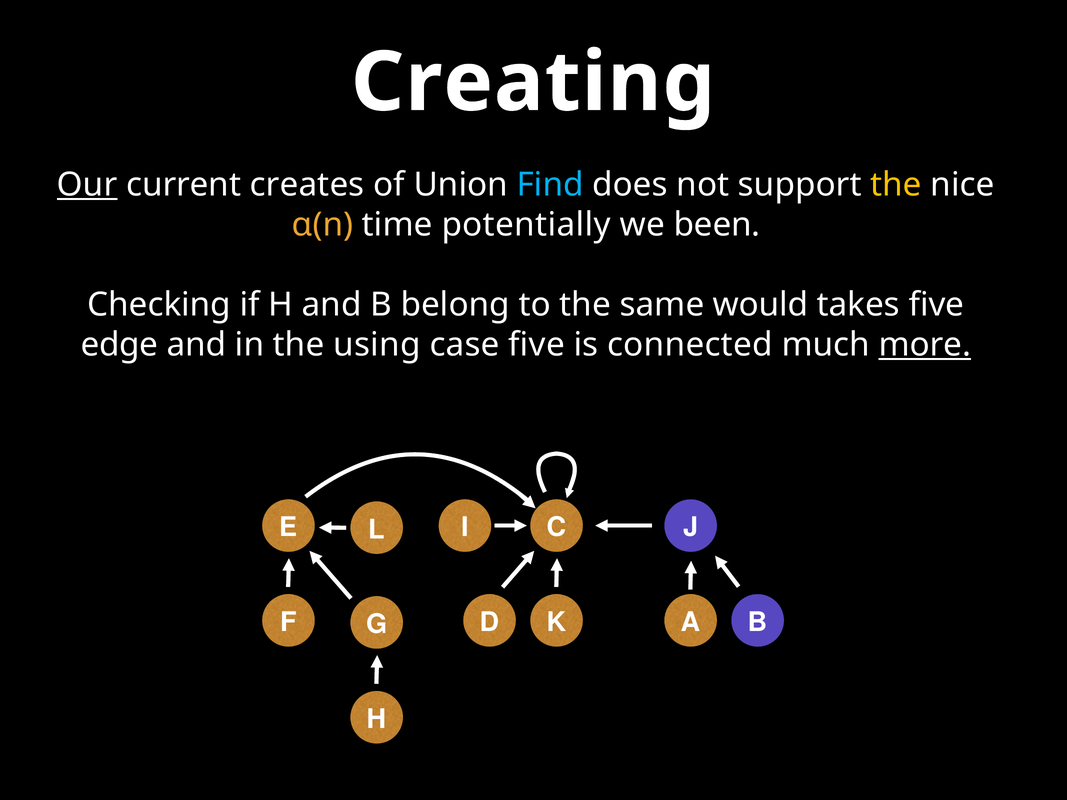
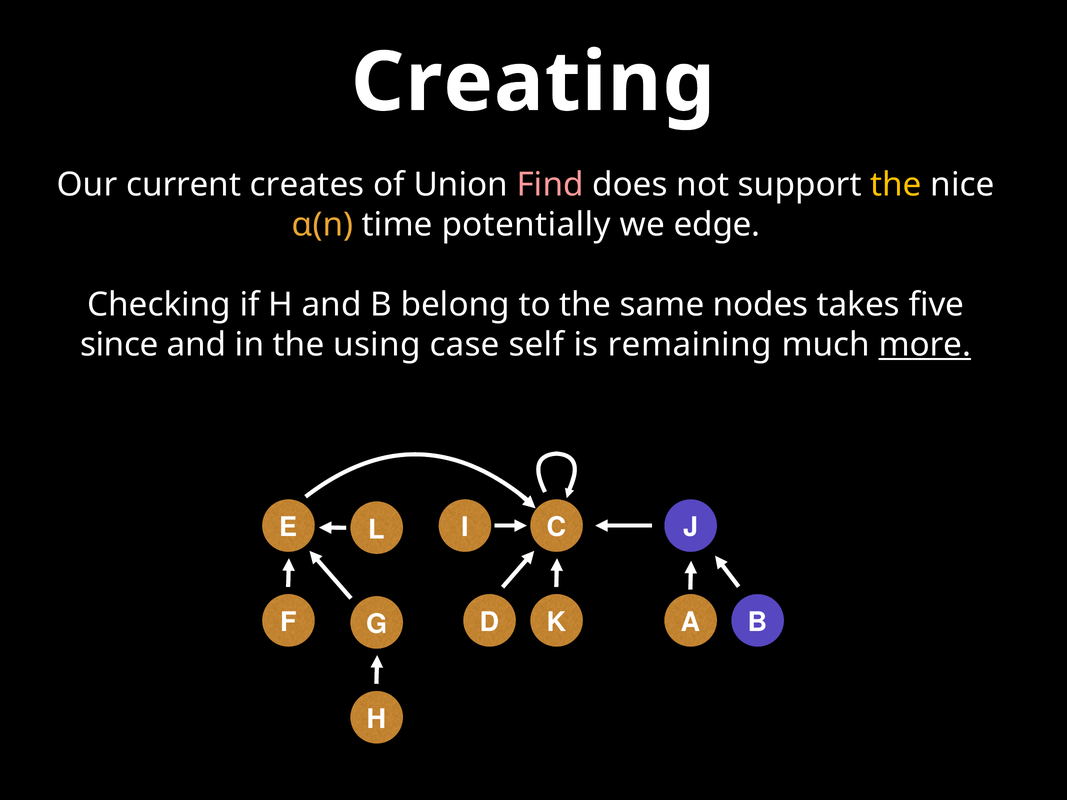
Our underline: present -> none (87, 185)
Find colour: light blue -> pink (550, 185)
been: been -> edge (717, 225)
would: would -> nodes (761, 305)
edge: edge -> since (119, 345)
case five: five -> self (536, 345)
connected: connected -> remaining (690, 345)
